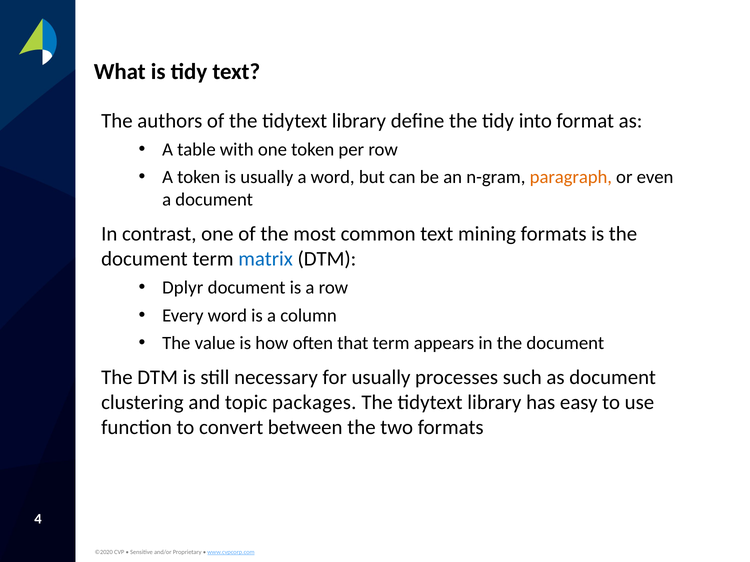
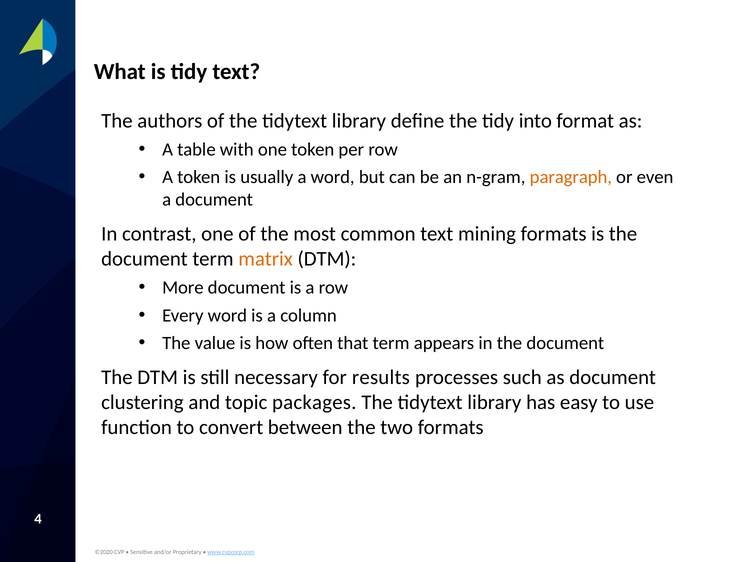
matrix colour: blue -> orange (266, 259)
Dplyr: Dplyr -> More (183, 288)
for usually: usually -> results (381, 378)
